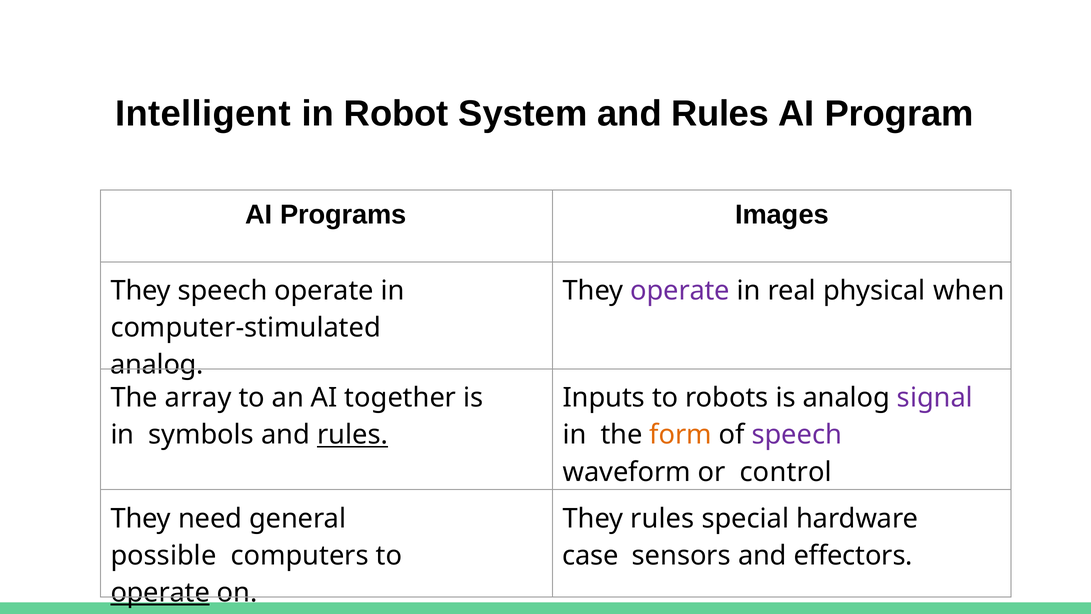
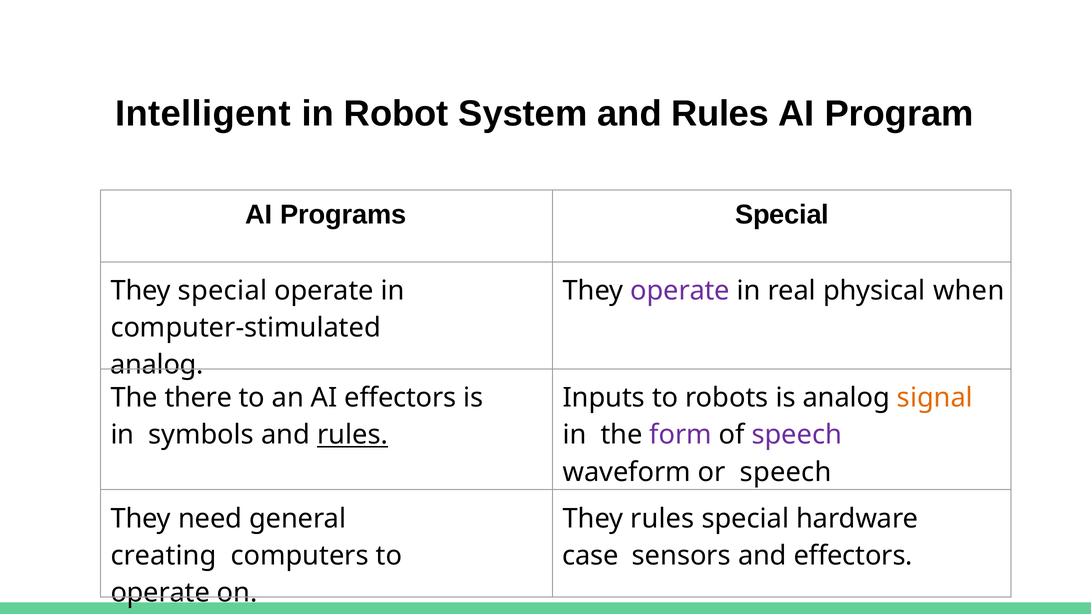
Programs Images: Images -> Special (782, 215)
They speech: speech -> special (223, 291)
array: array -> there (198, 398)
AI together: together -> effectors (400, 398)
signal colour: purple -> orange (935, 398)
form colour: orange -> purple (681, 435)
or control: control -> speech (786, 472)
possible: possible -> creating (163, 555)
operate underline: present -> none (160, 593)
